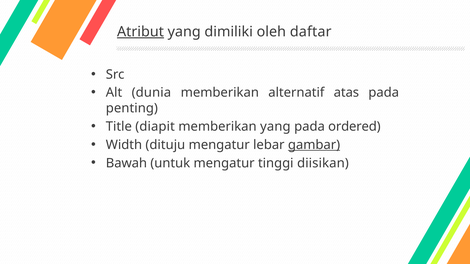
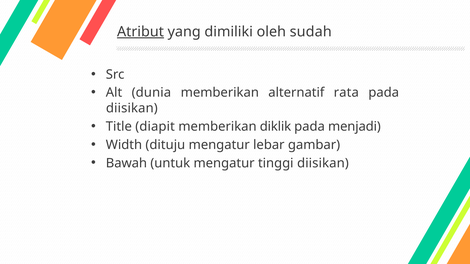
daftar: daftar -> sudah (311, 32)
atas: atas -> rata (346, 93)
penting: penting -> diisikan (132, 108)
memberikan yang: yang -> diklik (275, 127)
ordered: ordered -> menjadi (354, 127)
gambar underline: present -> none (314, 145)
